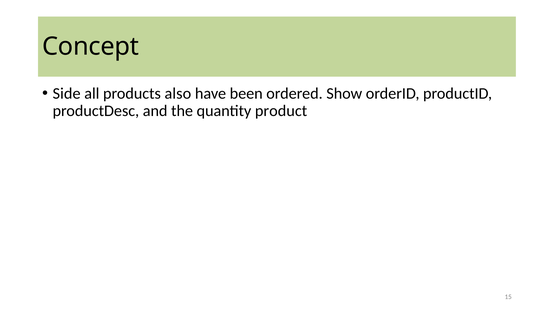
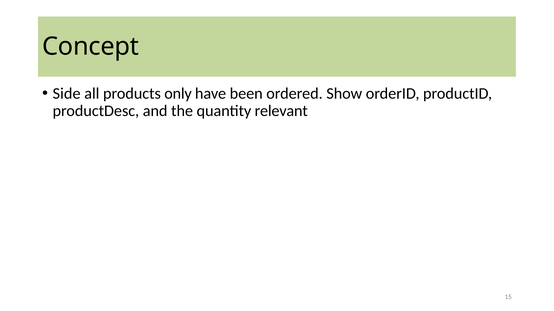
also: also -> only (178, 94)
product: product -> relevant (281, 111)
